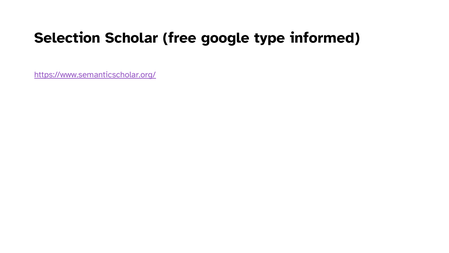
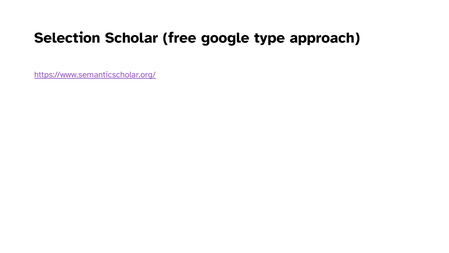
informed: informed -> approach (325, 38)
